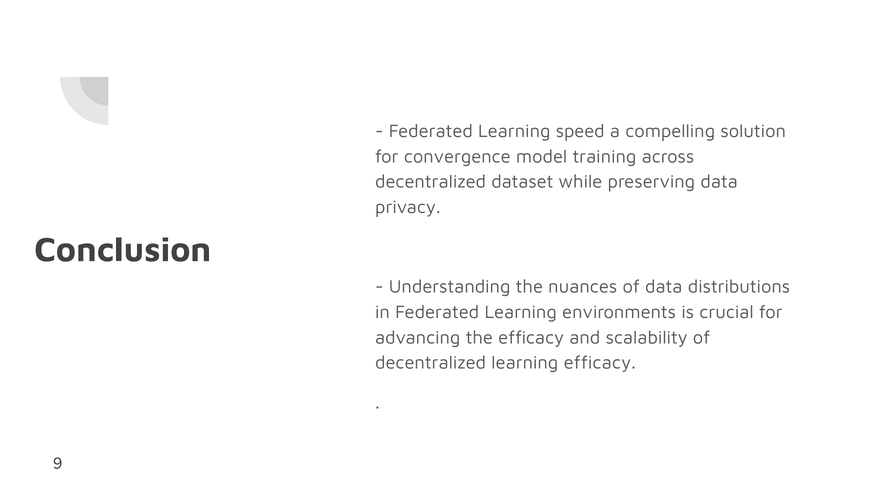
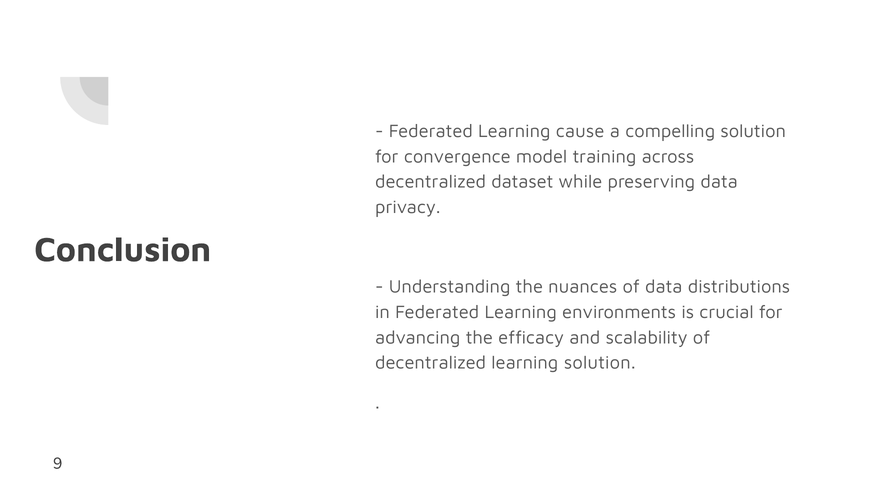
speed: speed -> cause (580, 131)
learning efficacy: efficacy -> solution (600, 363)
